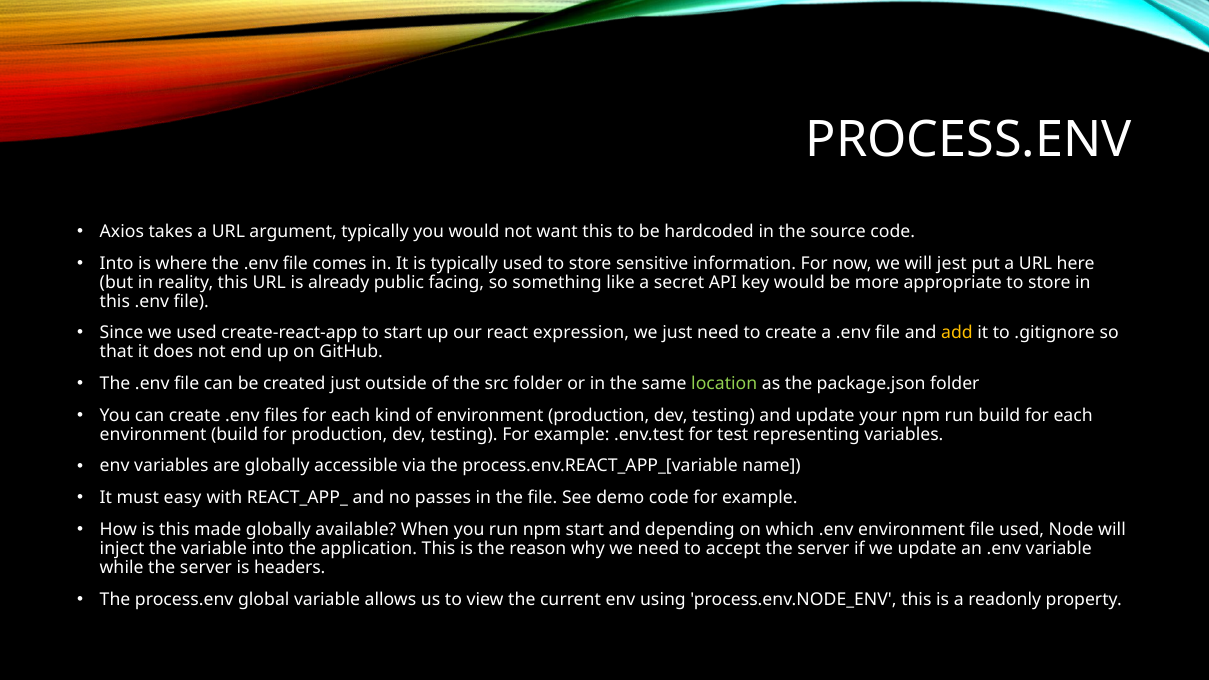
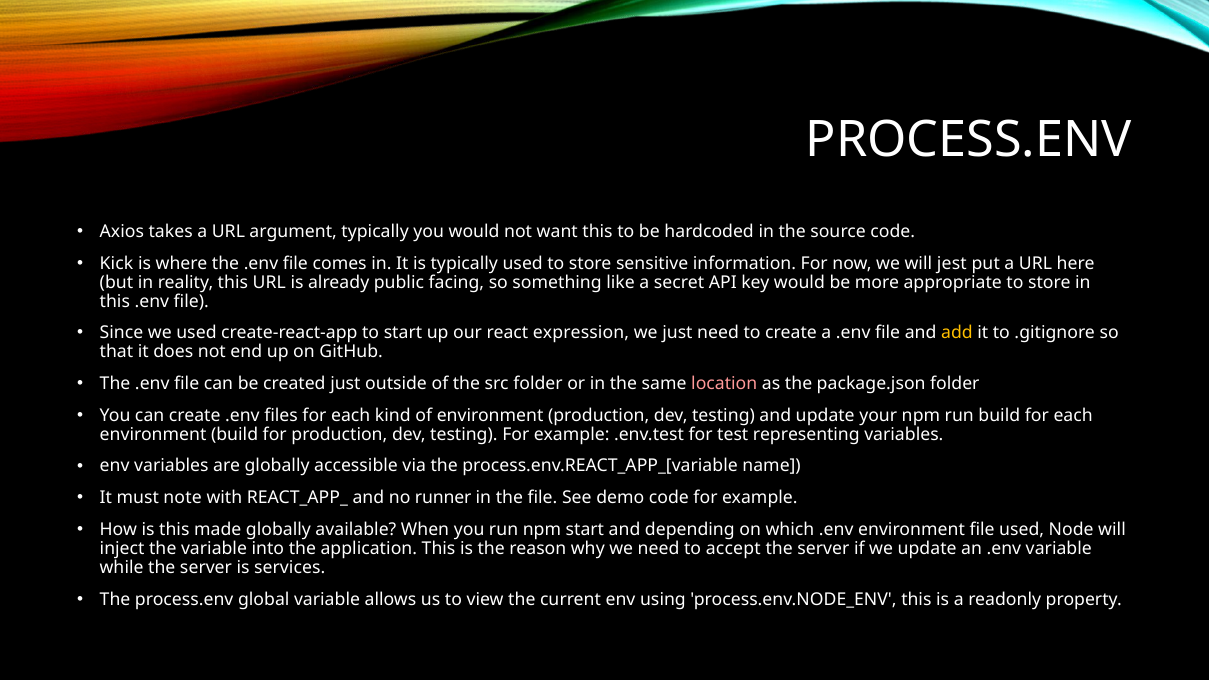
Into: Into -> Kick (117, 263)
location colour: light green -> pink (724, 384)
easy: easy -> note (183, 498)
passes: passes -> runner (443, 498)
headers: headers -> services (290, 568)
